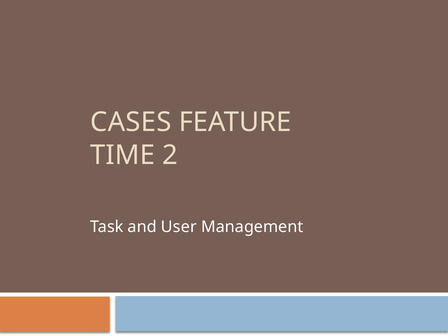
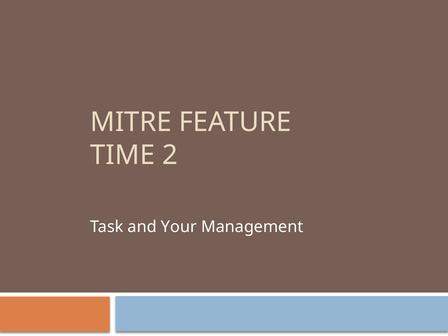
CASES: CASES -> MITRE (131, 122)
User: User -> Your (179, 227)
